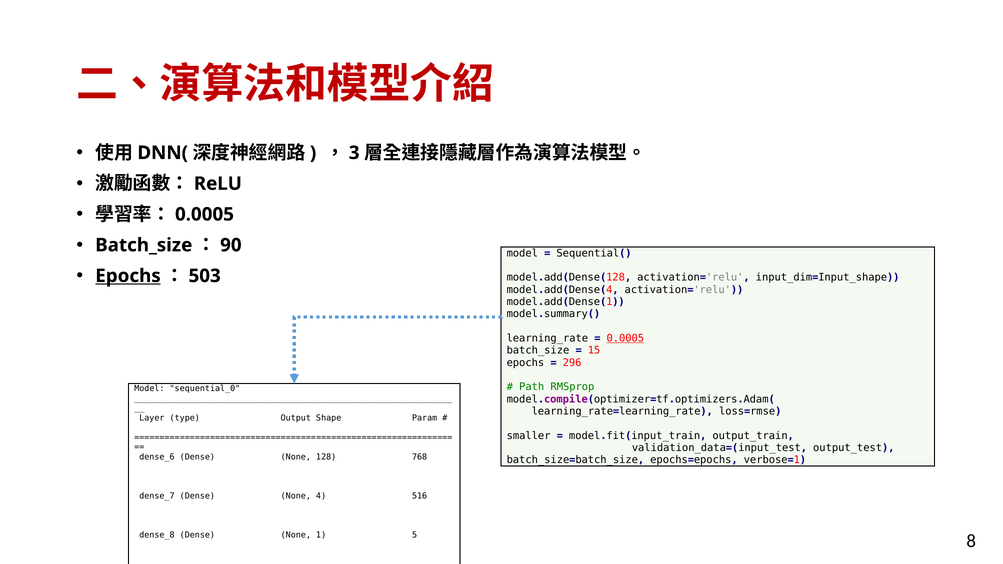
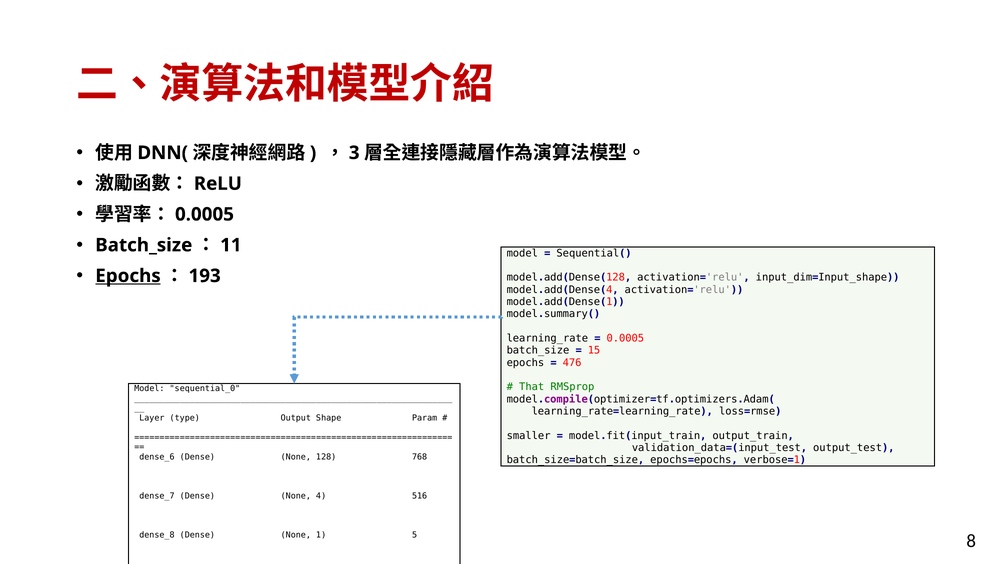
90: 90 -> 11 (231, 245)
503: 503 -> 193 (205, 276)
0.0005 underline: present -> none (625, 338)
296: 296 -> 476 (572, 363)
Path: Path -> That (532, 387)
